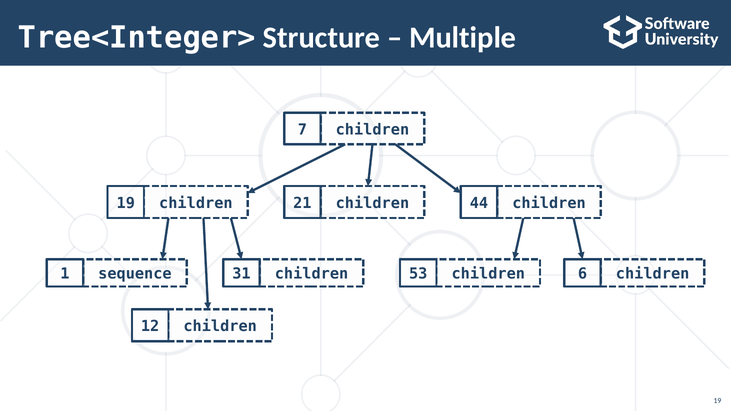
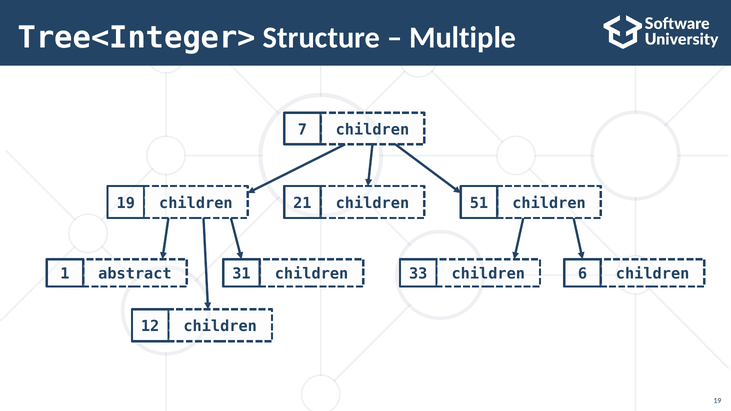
44: 44 -> 51 (479, 203)
sequence: sequence -> abstract (135, 274)
53: 53 -> 33 (418, 274)
